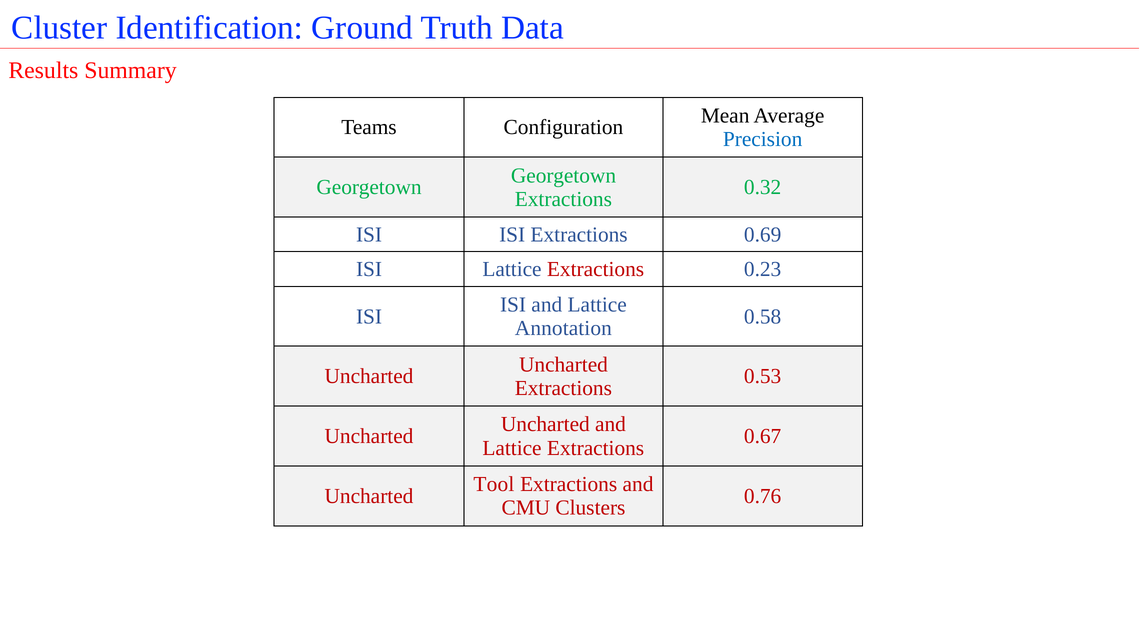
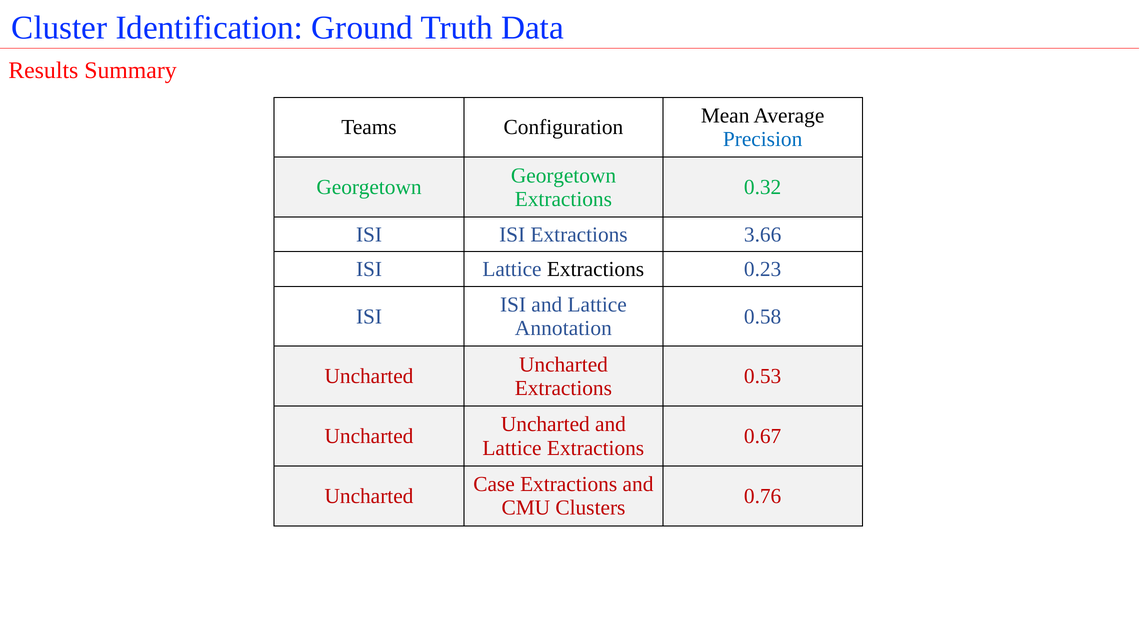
0.69: 0.69 -> 3.66 (763, 235)
Extractions colour: red -> black (596, 269)
Tool: Tool -> Case (494, 484)
